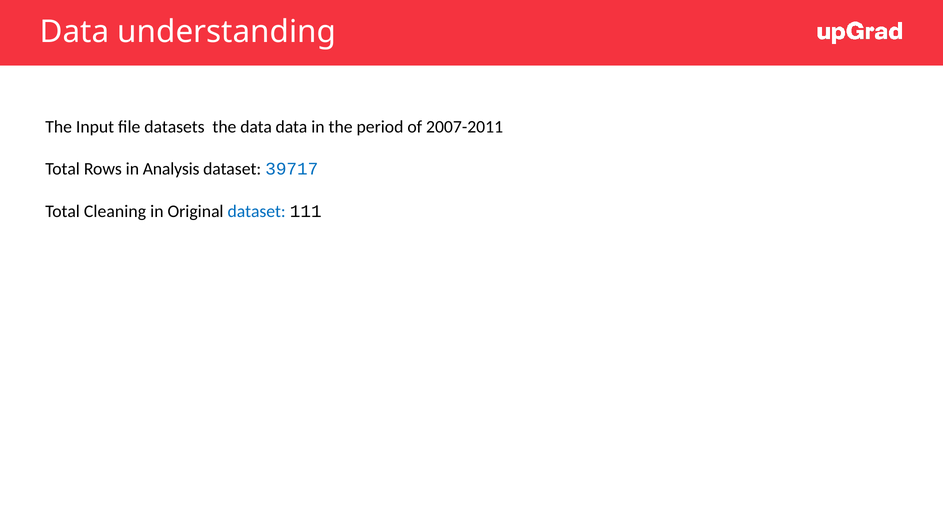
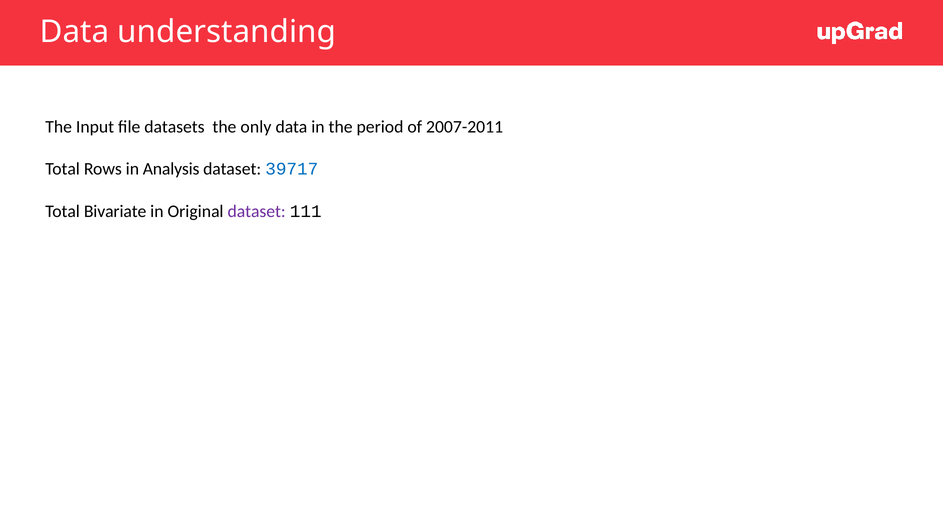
the data: data -> only (256, 127)
Cleaning: Cleaning -> Bivariate (115, 212)
dataset colour: blue -> purple (257, 212)
